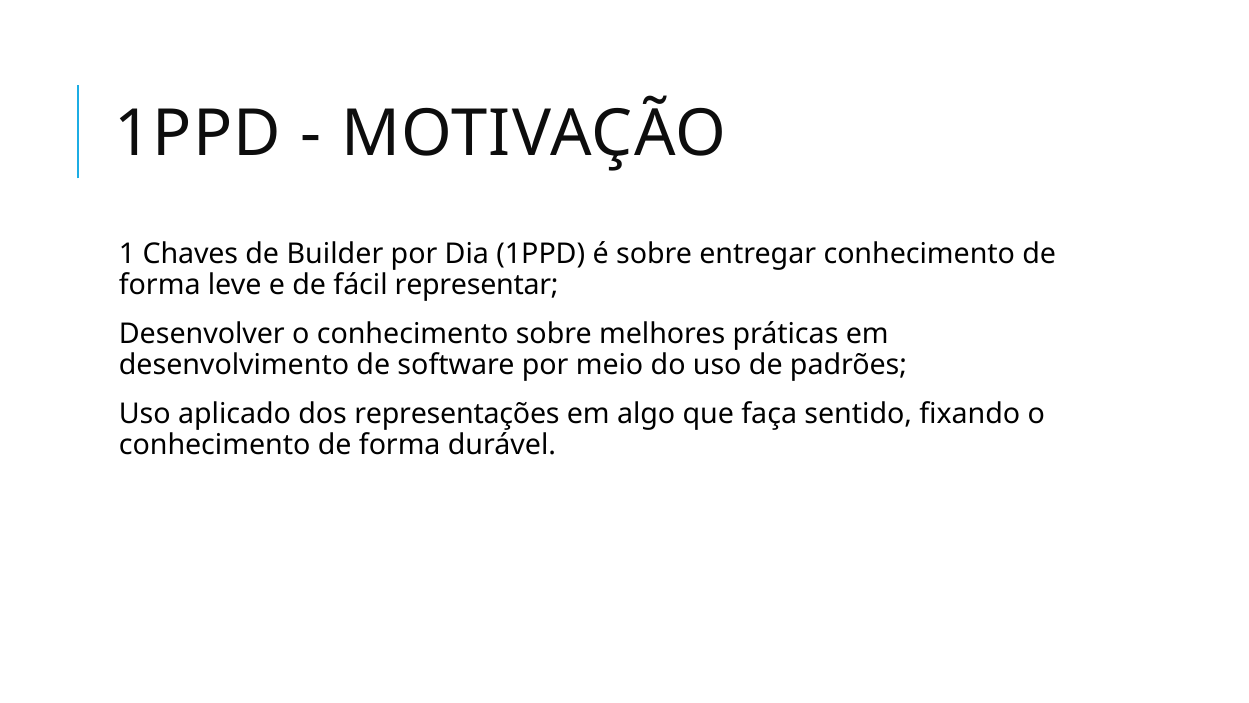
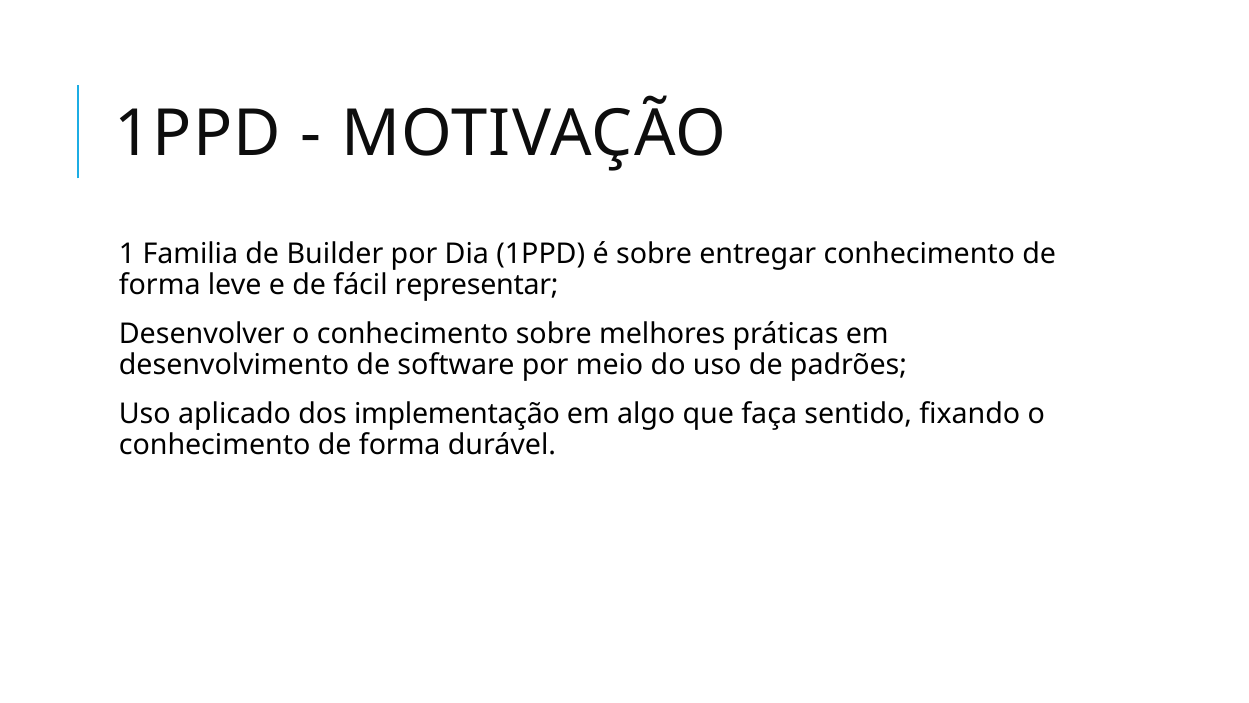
Chaves: Chaves -> Familia (190, 254)
representações: representações -> implementação (457, 414)
